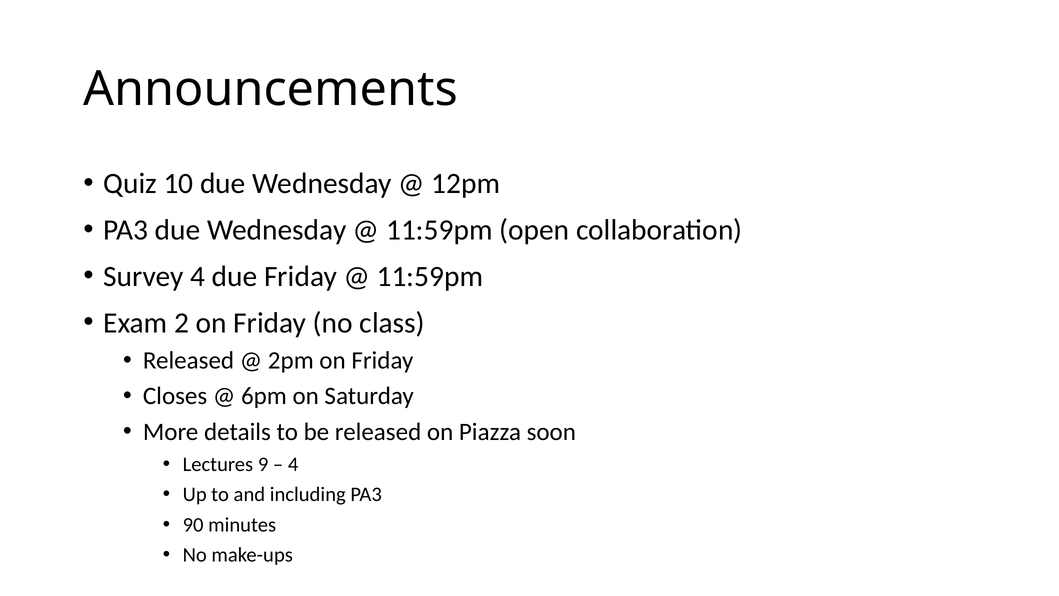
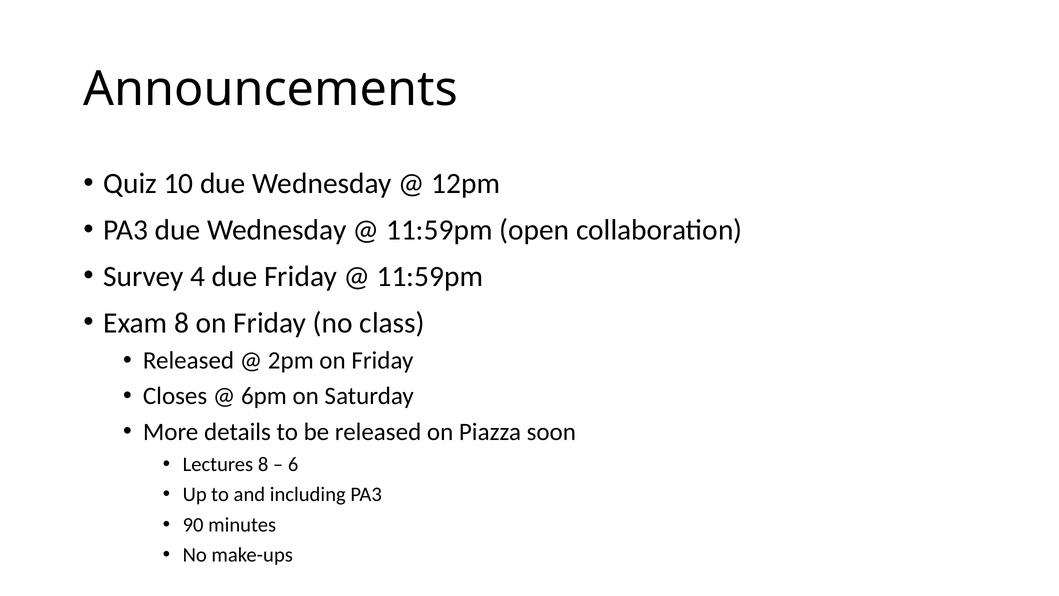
Exam 2: 2 -> 8 (182, 323)
Lectures 9: 9 -> 8 (263, 464)
4: 4 -> 6 (293, 464)
